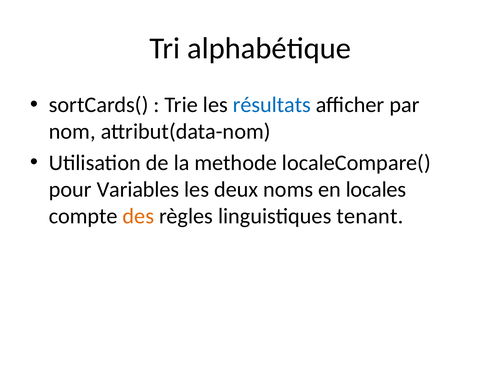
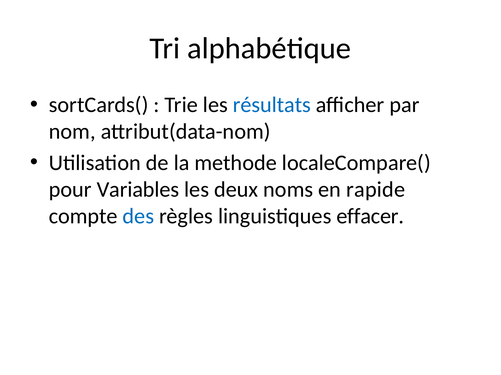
locales: locales -> rapide (376, 190)
des colour: orange -> blue (138, 216)
tenant: tenant -> effacer (370, 216)
